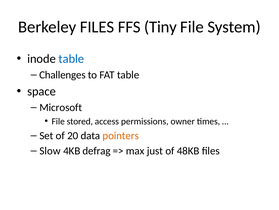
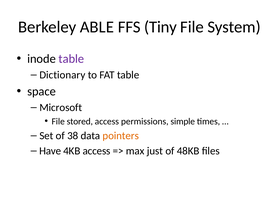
Berkeley FILES: FILES -> ABLE (97, 27)
table colour: blue -> purple (71, 59)
Challenges: Challenges -> Dictionary (62, 75)
owner: owner -> simple (183, 121)
20: 20 -> 38 (73, 135)
Slow: Slow -> Have (50, 150)
4KB defrag: defrag -> access (97, 150)
